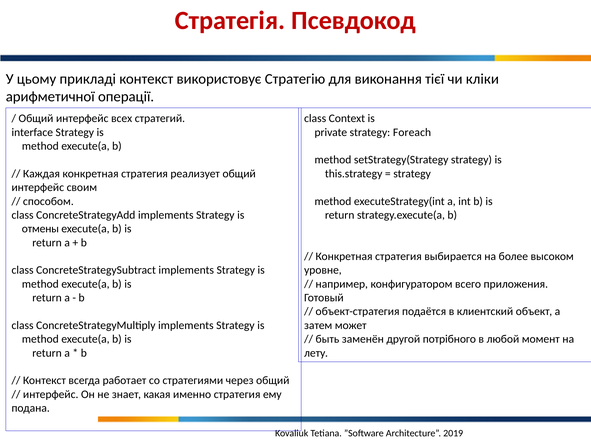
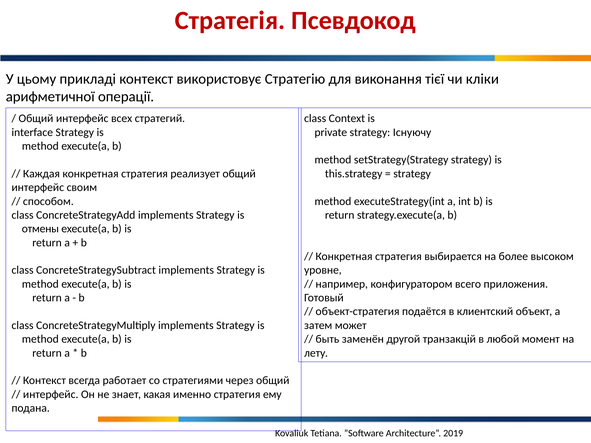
Foreach: Foreach -> Існуючу (412, 132)
потрібного: потрібного -> транзакцій (449, 339)
